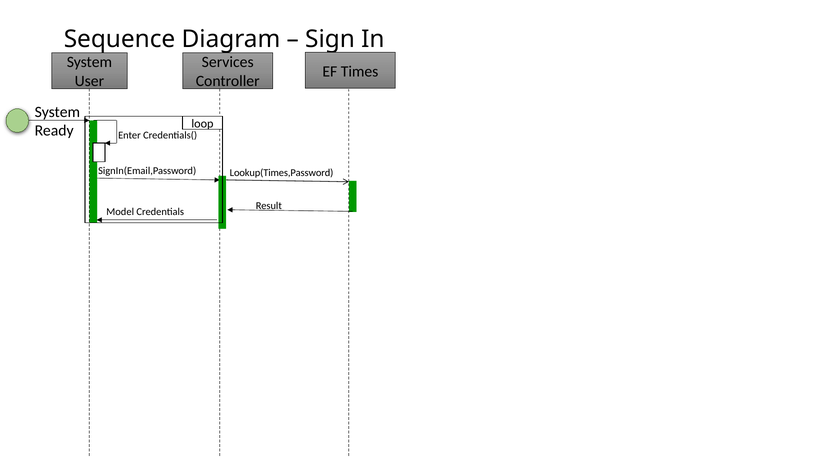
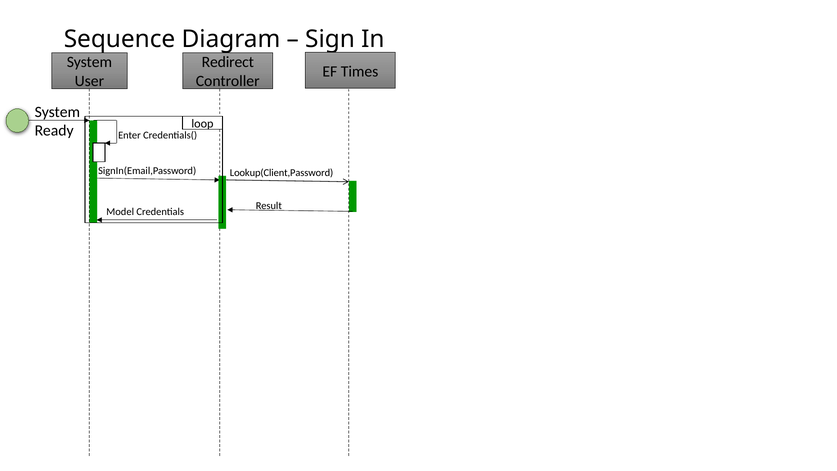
Services: Services -> Redirect (228, 62)
Lookup(Times,Password: Lookup(Times,Password -> Lookup(Client,Password (282, 173)
